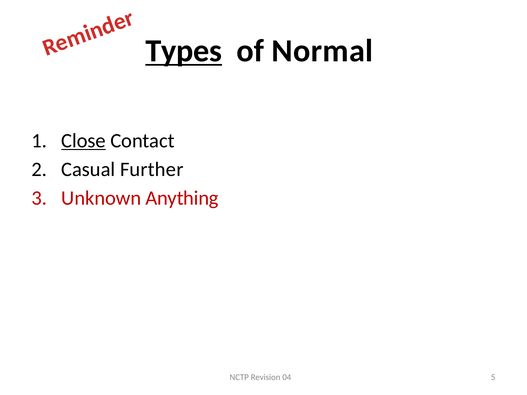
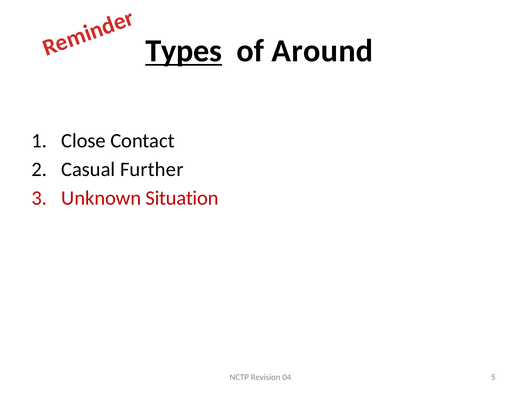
Normal: Normal -> Around (322, 51)
Close underline: present -> none (84, 141)
Anything: Anything -> Situation (182, 198)
